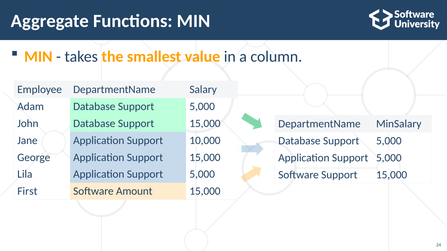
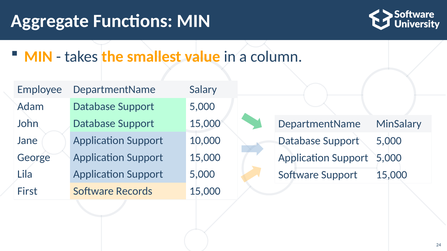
Amount: Amount -> Records (134, 192)
